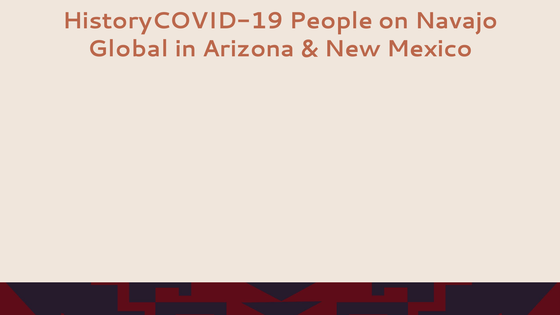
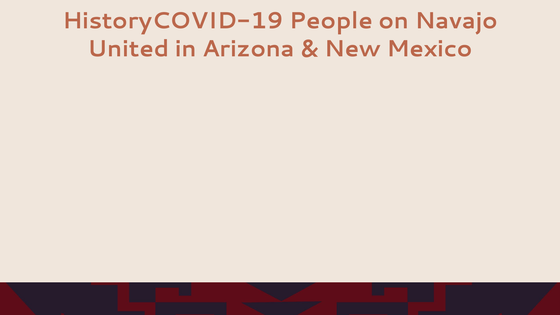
Global: Global -> United (128, 49)
